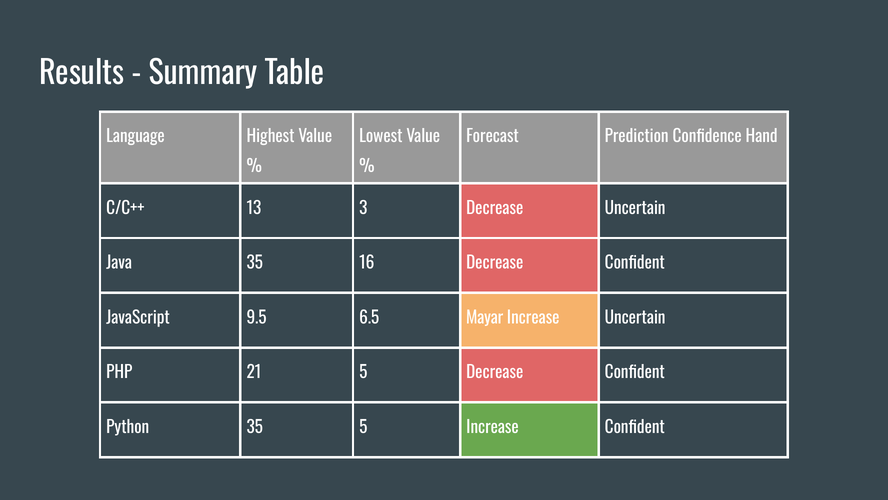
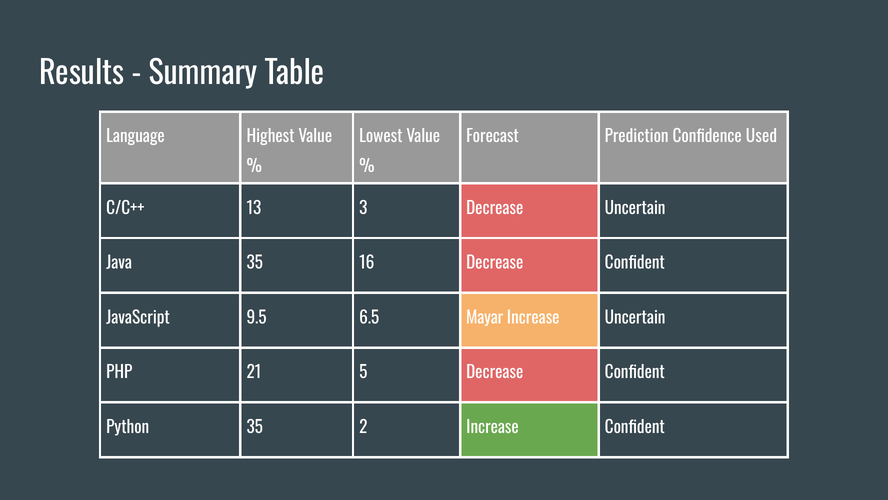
Hand: Hand -> Used (761, 137)
35 5: 5 -> 2 (363, 427)
